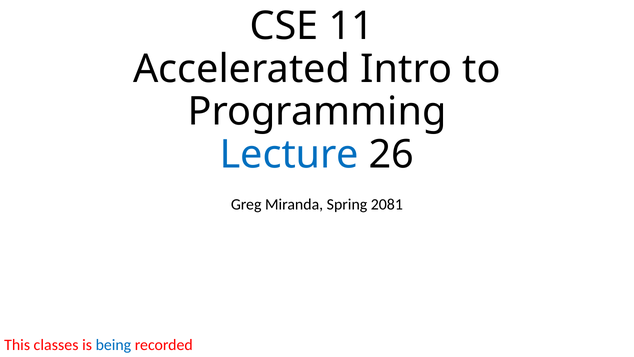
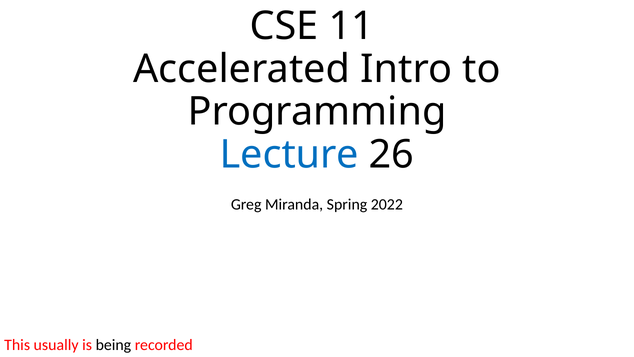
2081: 2081 -> 2022 (387, 204)
classes: classes -> usually (56, 345)
being colour: blue -> black (113, 345)
